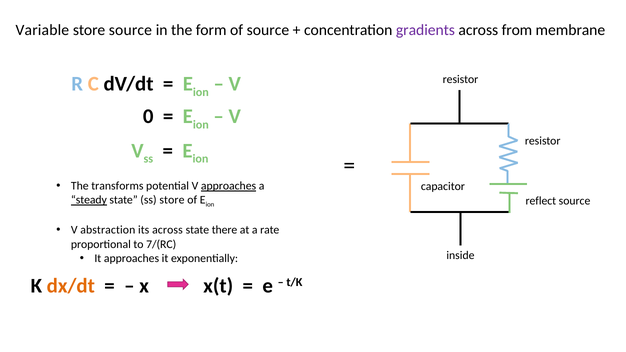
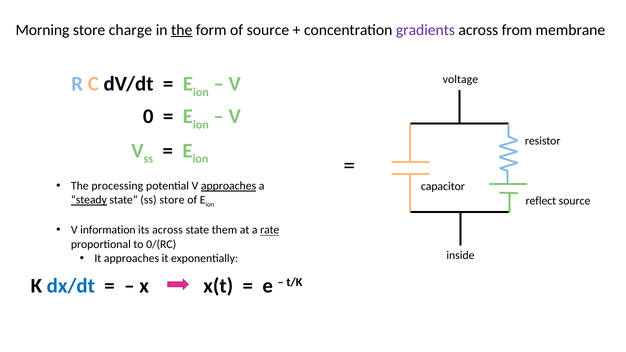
Variable: Variable -> Morning (42, 30)
store source: source -> charge (130, 30)
the underline: none -> present (182, 30)
resistor: resistor -> voltage (460, 80)
transforms: transforms -> processing (117, 186)
abstraction: abstraction -> information (108, 230)
there: there -> them (224, 230)
rate underline: none -> present (270, 230)
7/(RC: 7/(RC -> 0/(RC (161, 244)
dx/dt colour: orange -> blue (71, 286)
